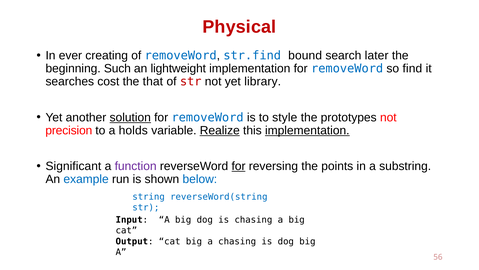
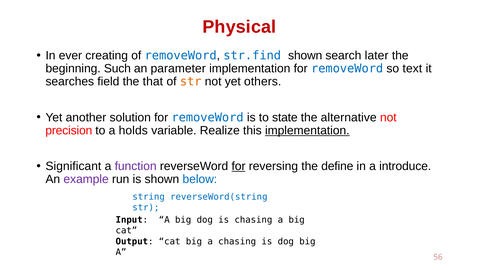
str.find bound: bound -> shown (305, 55)
lightweight: lightweight -> parameter (178, 68)
find: find -> text (412, 68)
cost: cost -> field (108, 81)
str colour: red -> orange (191, 81)
library: library -> others (263, 81)
solution underline: present -> none (130, 117)
style: style -> state (285, 117)
prototypes: prototypes -> alternative (349, 117)
Realize underline: present -> none (220, 130)
points: points -> define (337, 166)
substring: substring -> introduce (405, 166)
example colour: blue -> purple (86, 179)
